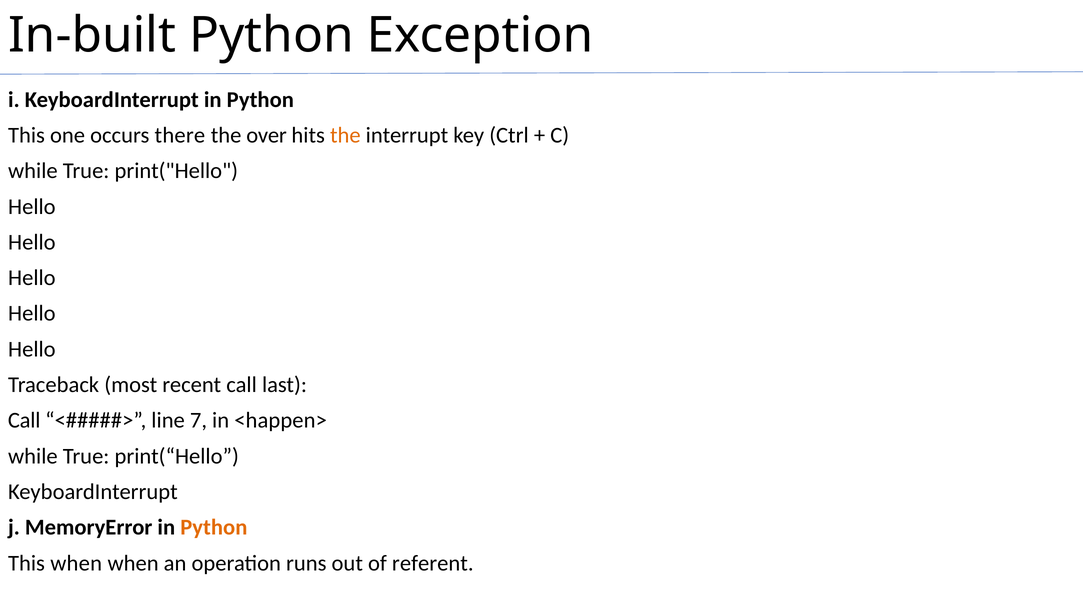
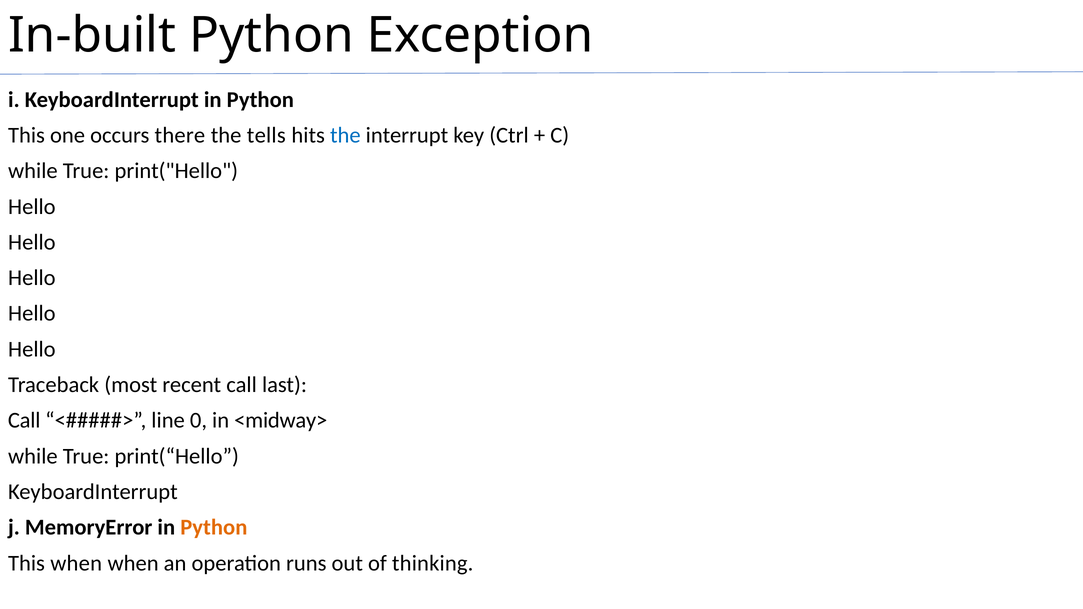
over: over -> tells (266, 135)
the colour: orange -> blue (345, 135)
7: 7 -> 0 (198, 421)
<happen>: <happen> -> <midway> (281, 421)
referent: referent -> thinking (433, 563)
